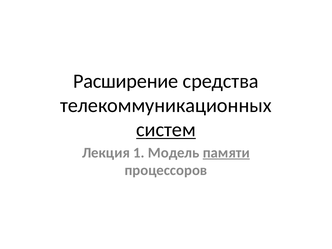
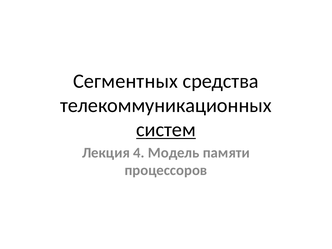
Расширение: Расширение -> Сегментных (125, 81)
1: 1 -> 4 (139, 153)
памяти underline: present -> none (226, 153)
